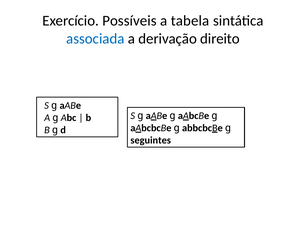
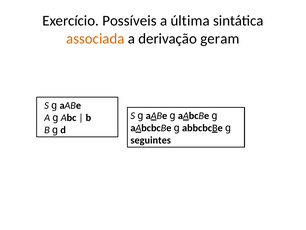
tabela: tabela -> última (190, 21)
associada colour: blue -> orange (95, 39)
direito: direito -> geram (220, 39)
